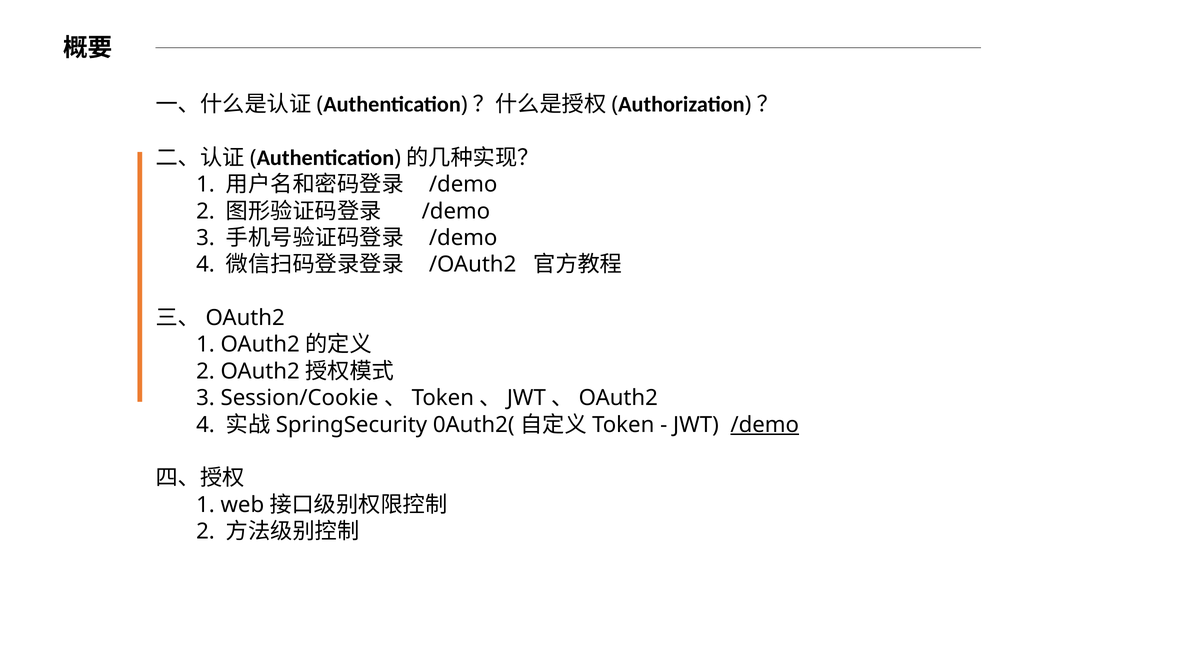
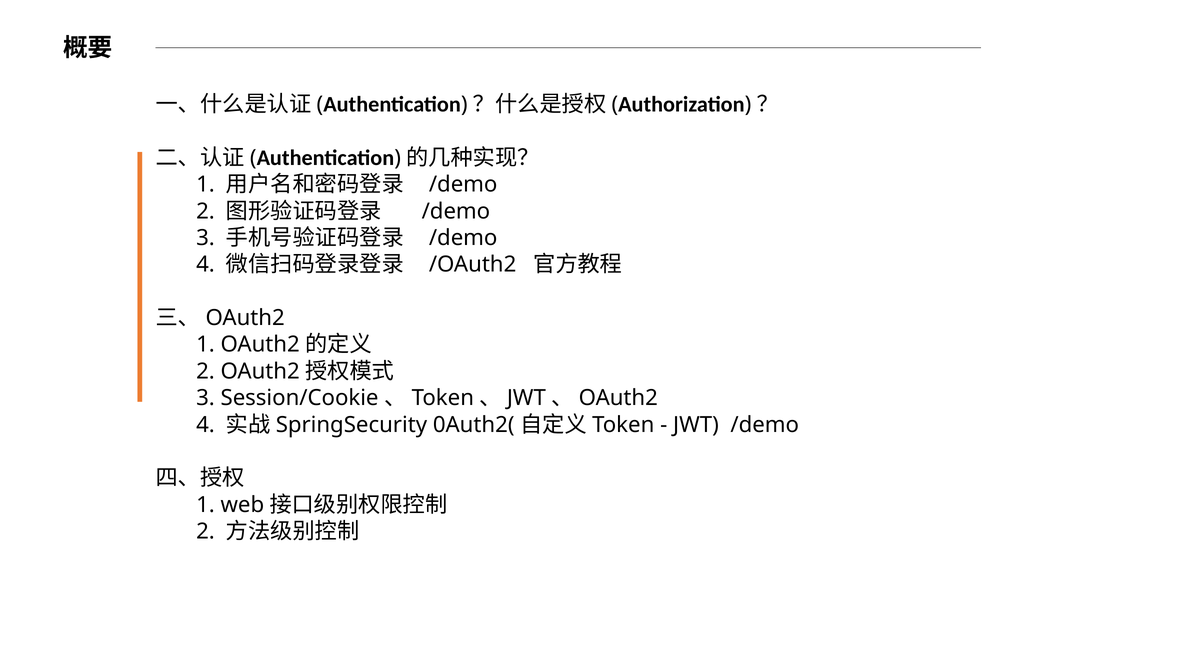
/demo underline: present -> none (765, 424)
